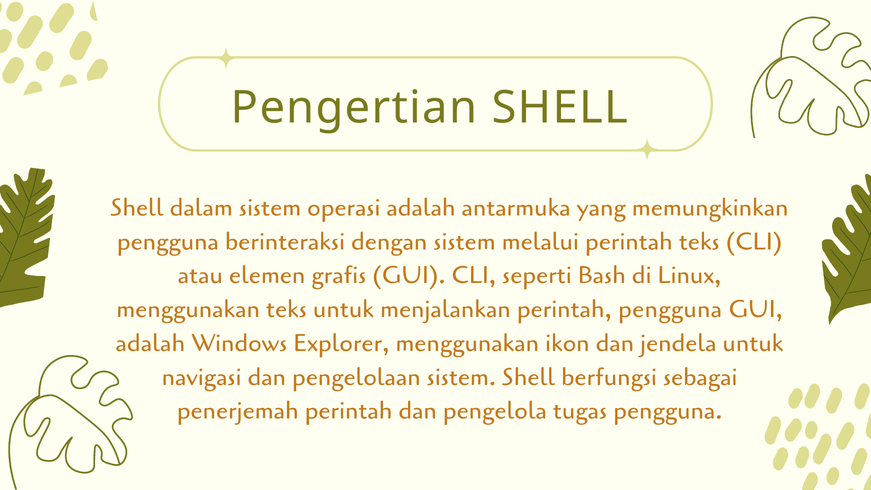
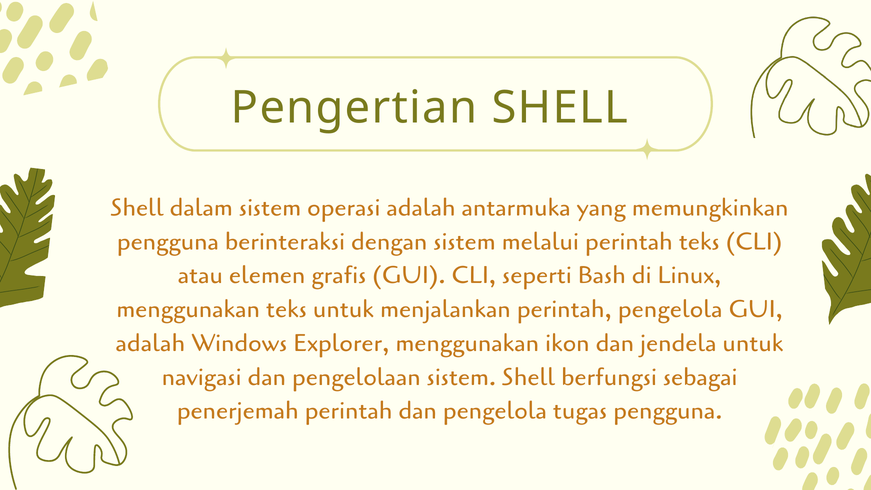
perintah pengguna: pengguna -> pengelola (670, 309)
